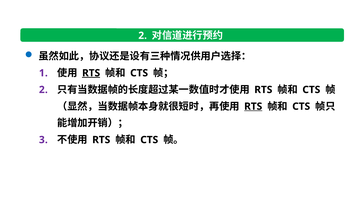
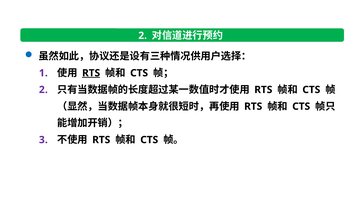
RTS underline: present -> none (253, 106)
